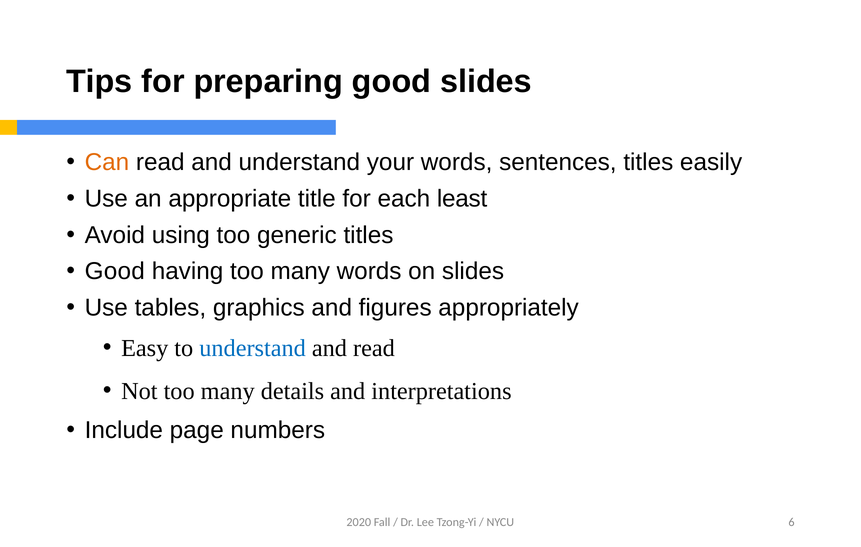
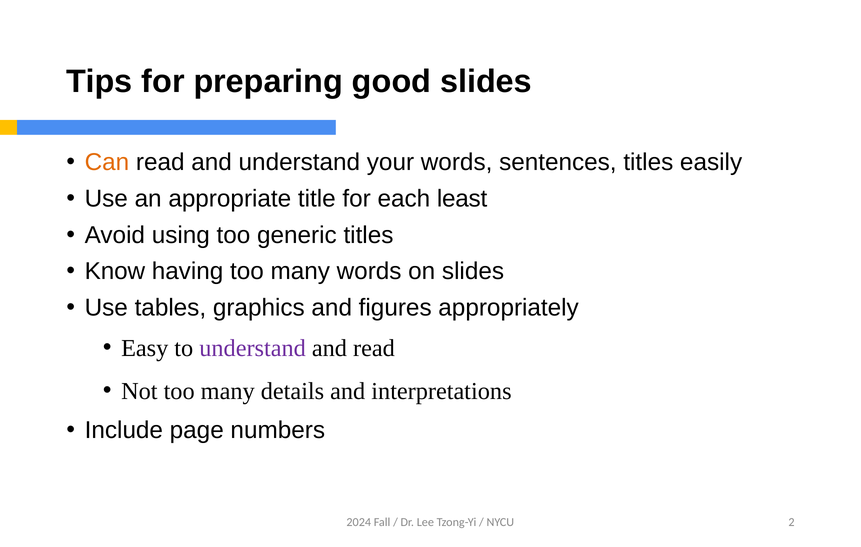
Good: Good -> Know (115, 271)
understand colour: blue -> purple (253, 348)
2020: 2020 -> 2024 (359, 522)
6: 6 -> 2 (791, 522)
